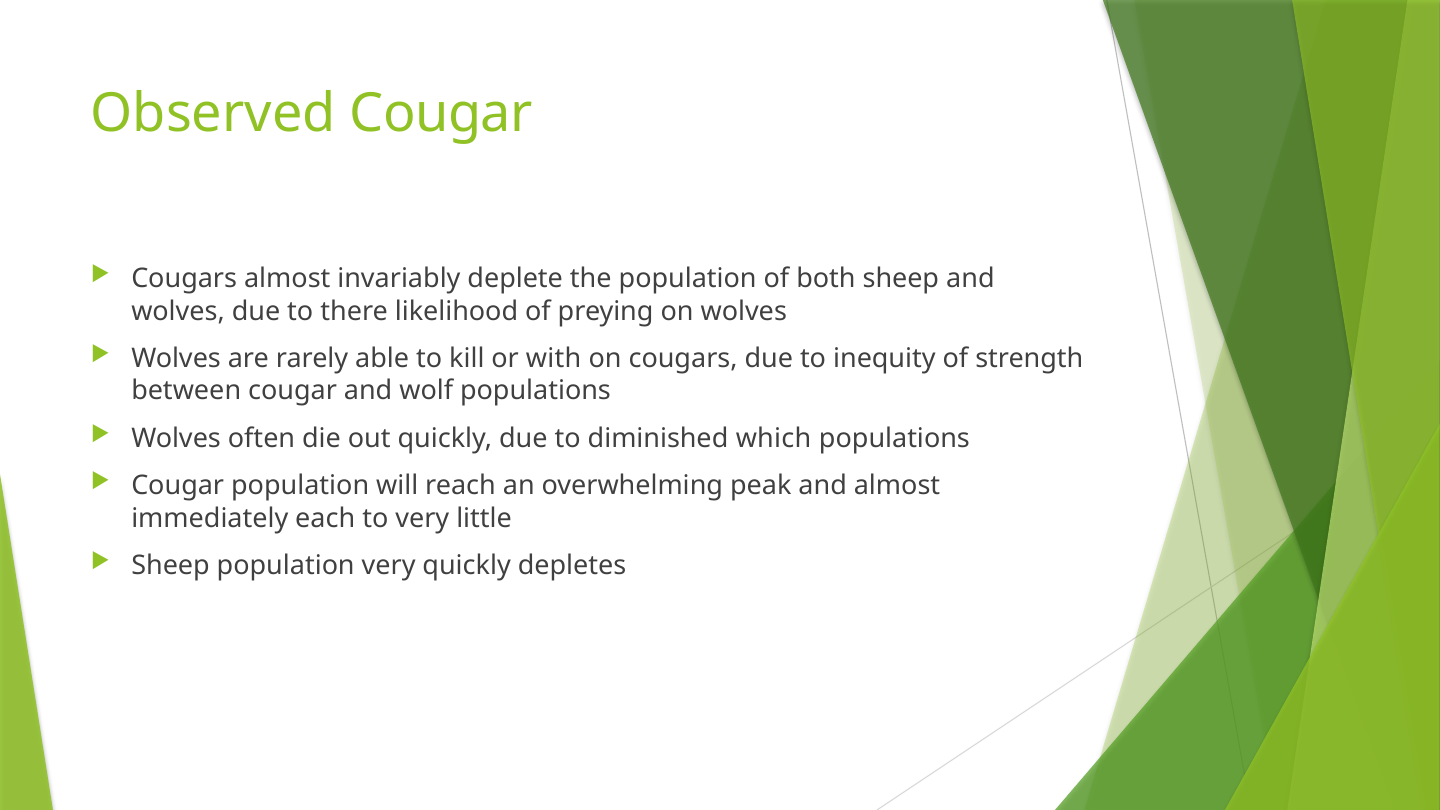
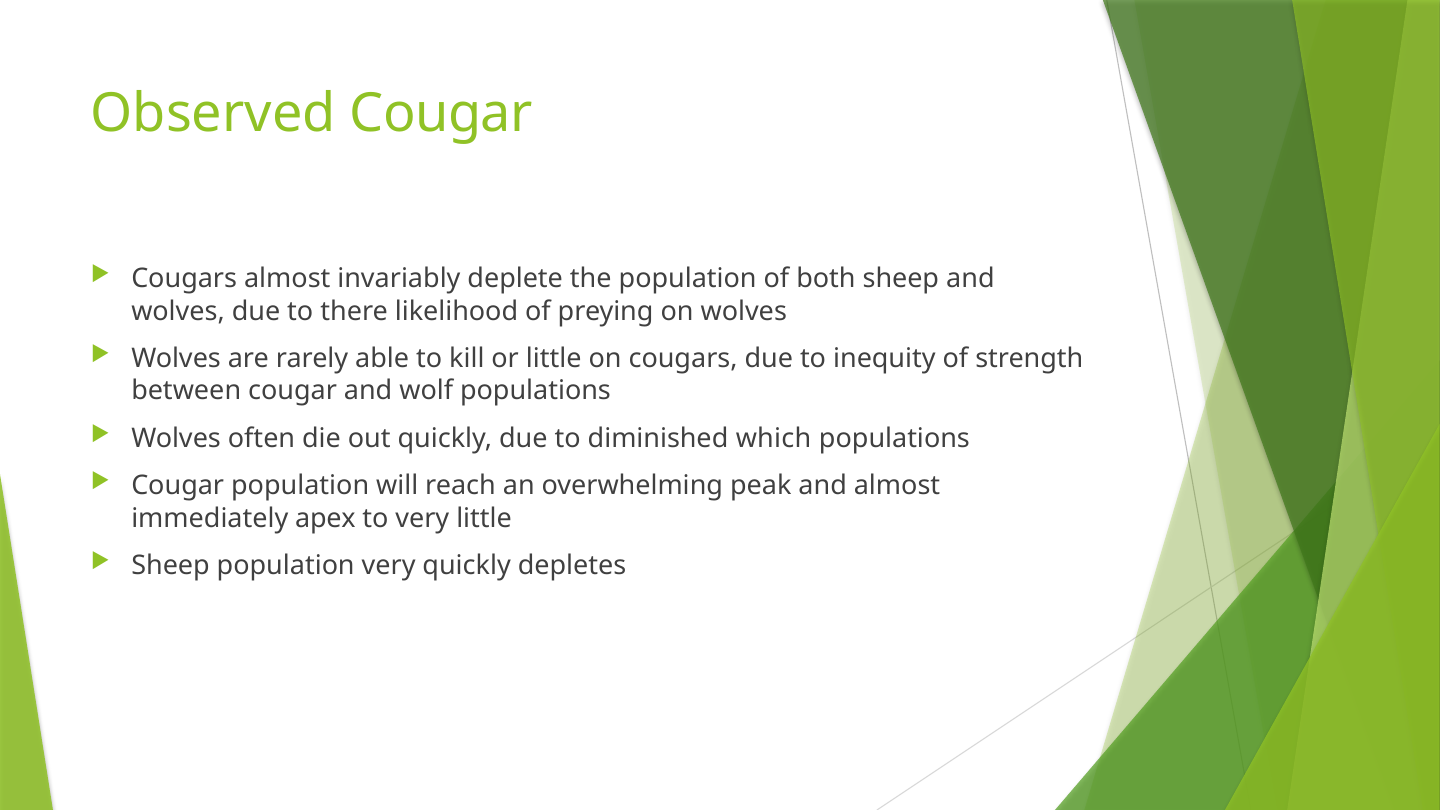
or with: with -> little (554, 358)
each: each -> apex (325, 518)
